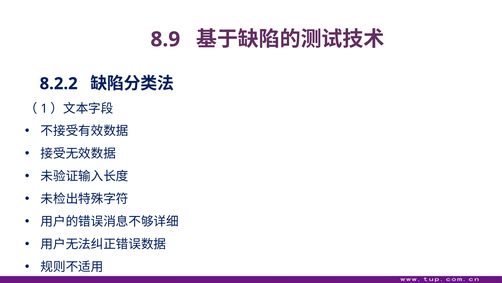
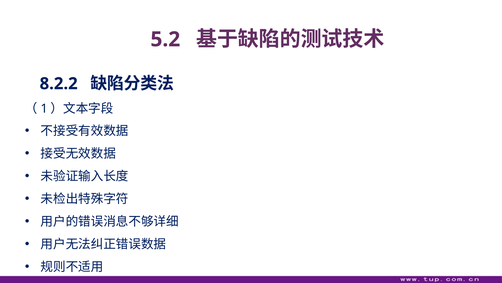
8.9: 8.9 -> 5.2 (165, 39)
